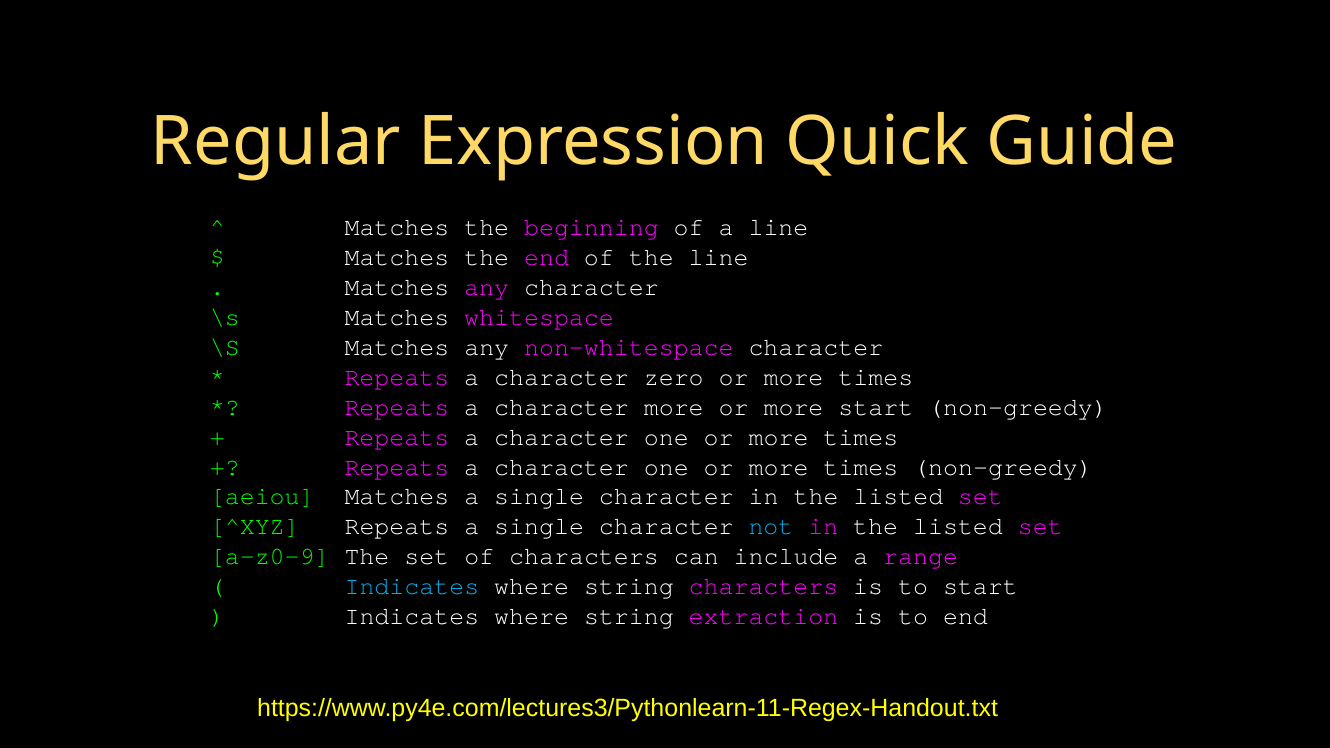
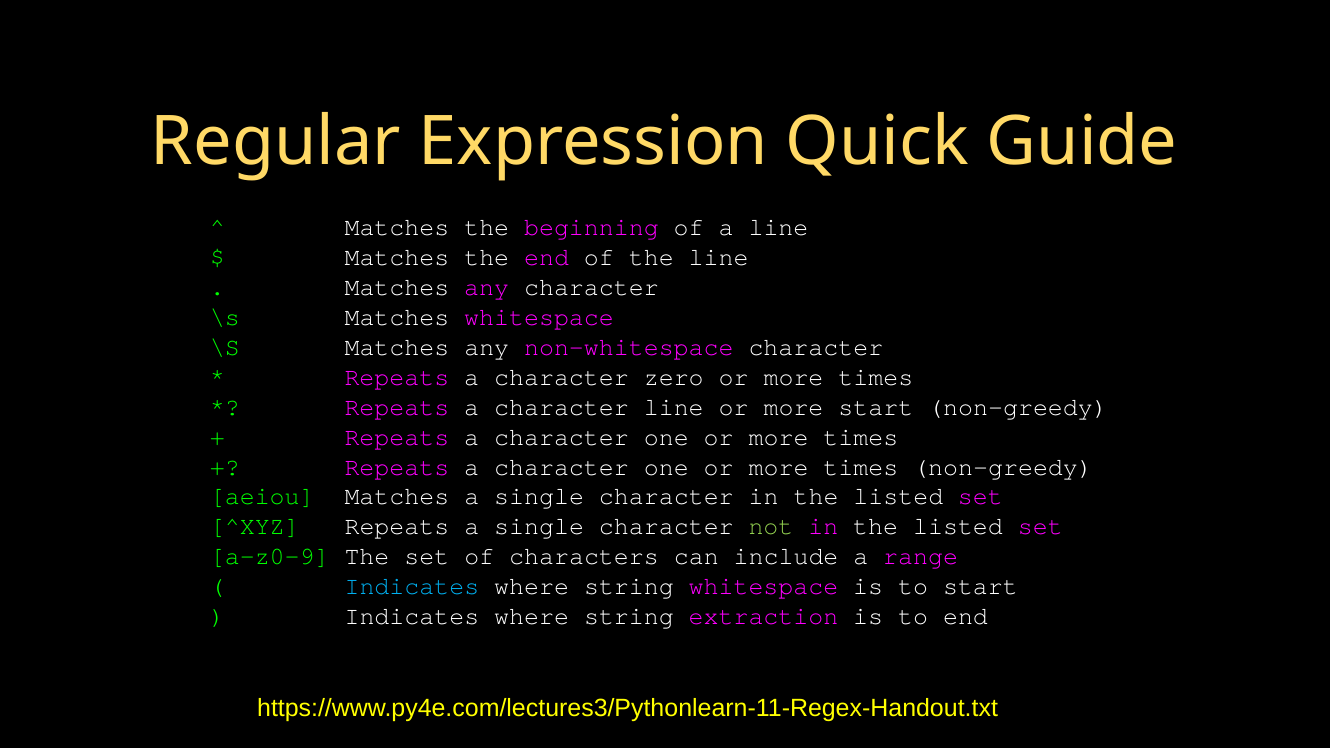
character more: more -> line (674, 407)
not colour: light blue -> light green (771, 527)
string characters: characters -> whitespace (763, 587)
